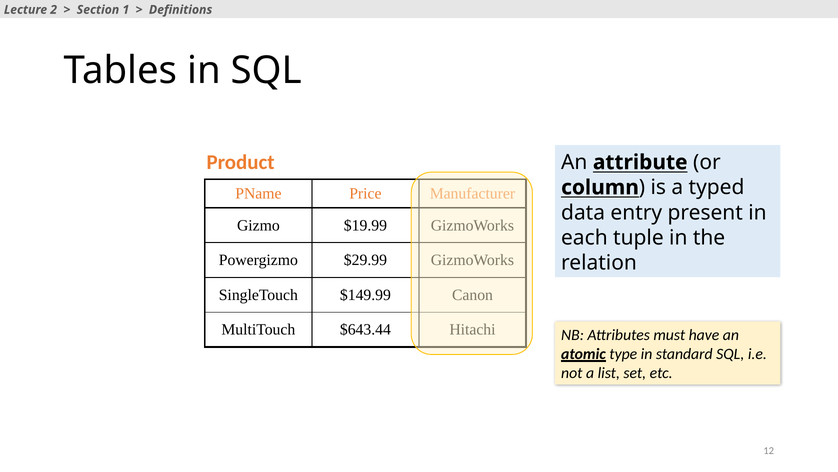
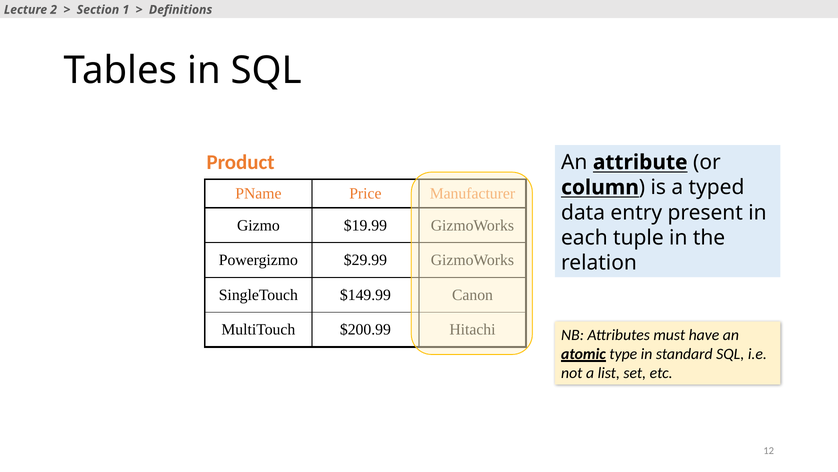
$643.44: $643.44 -> $200.99 (365, 329)
